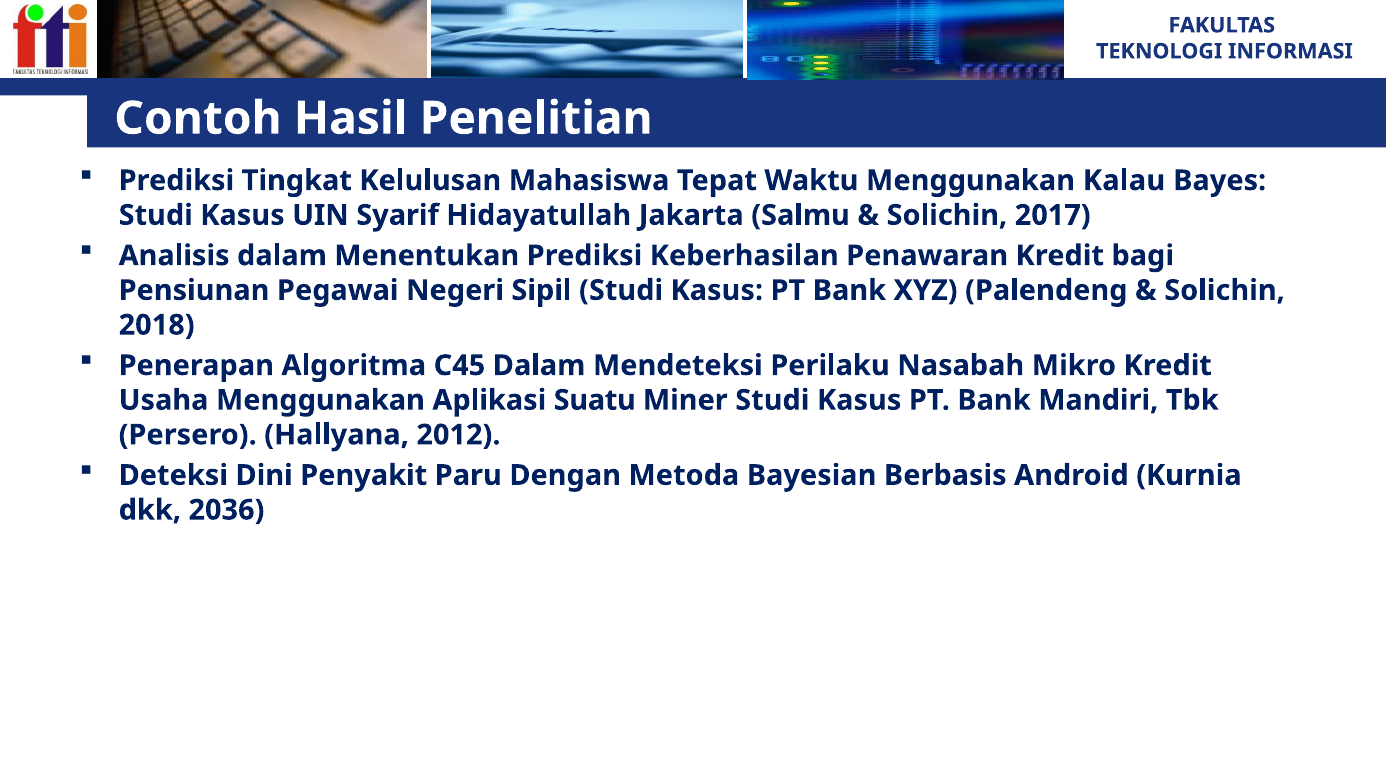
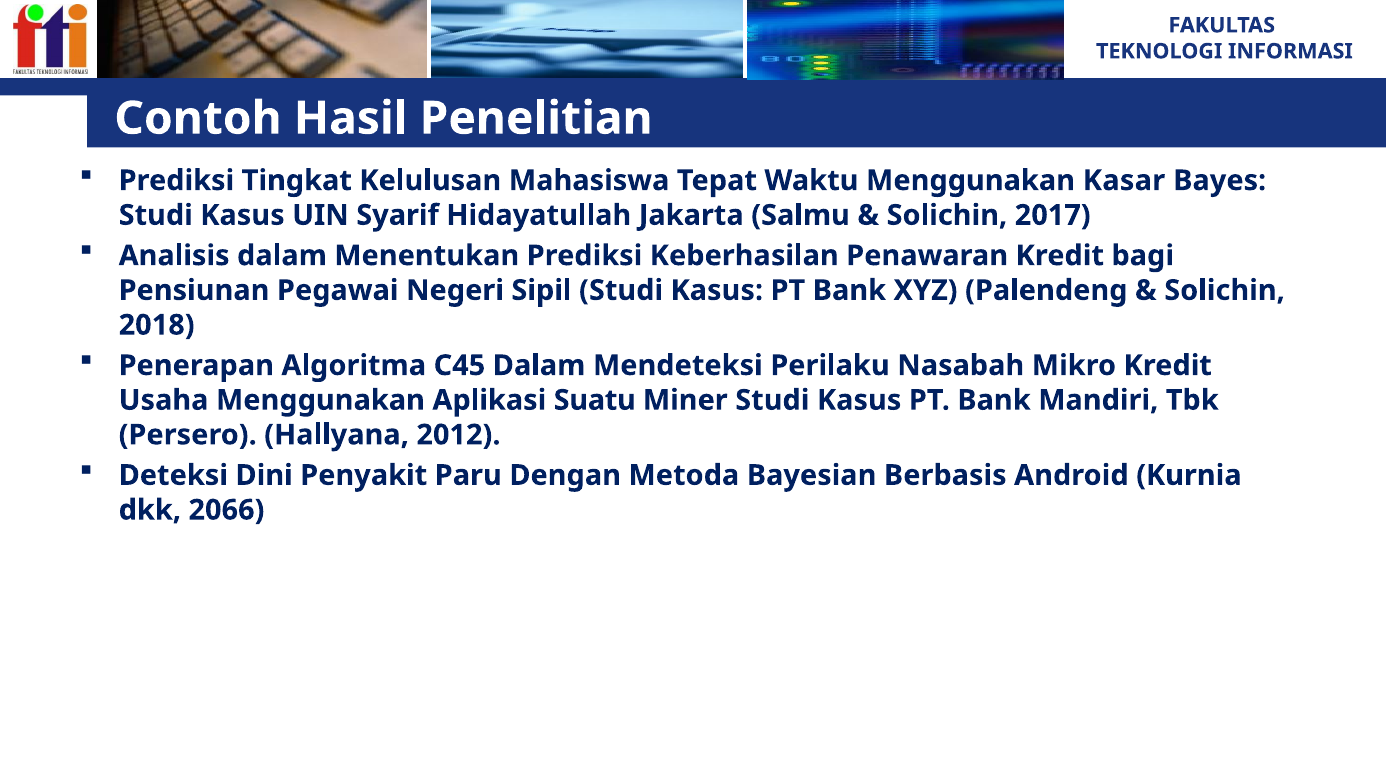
Kalau: Kalau -> Kasar (1124, 180)
2036: 2036 -> 2066 (226, 510)
